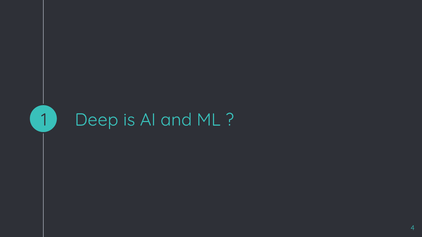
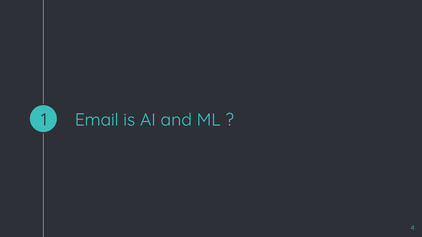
Deep: Deep -> Email (97, 120)
